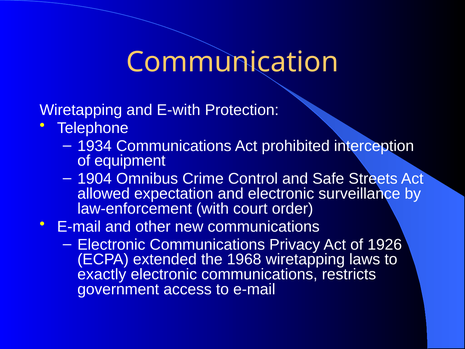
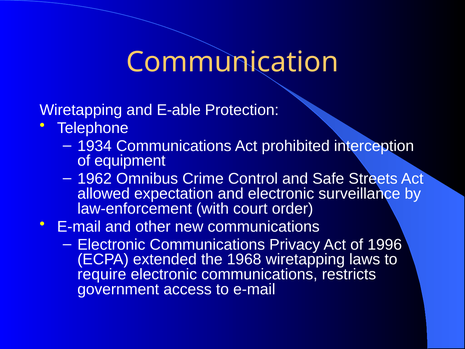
E-with: E-with -> E-able (179, 110)
1904: 1904 -> 1962 (95, 179)
1926: 1926 -> 1996 (385, 244)
exactly: exactly -> require (102, 274)
